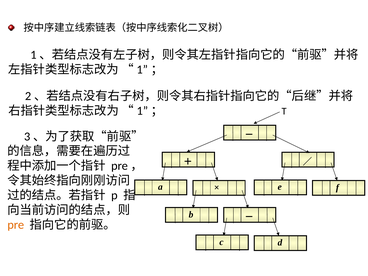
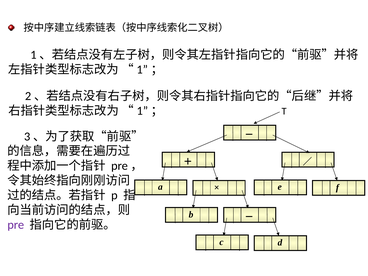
pre colour: orange -> purple (16, 225)
